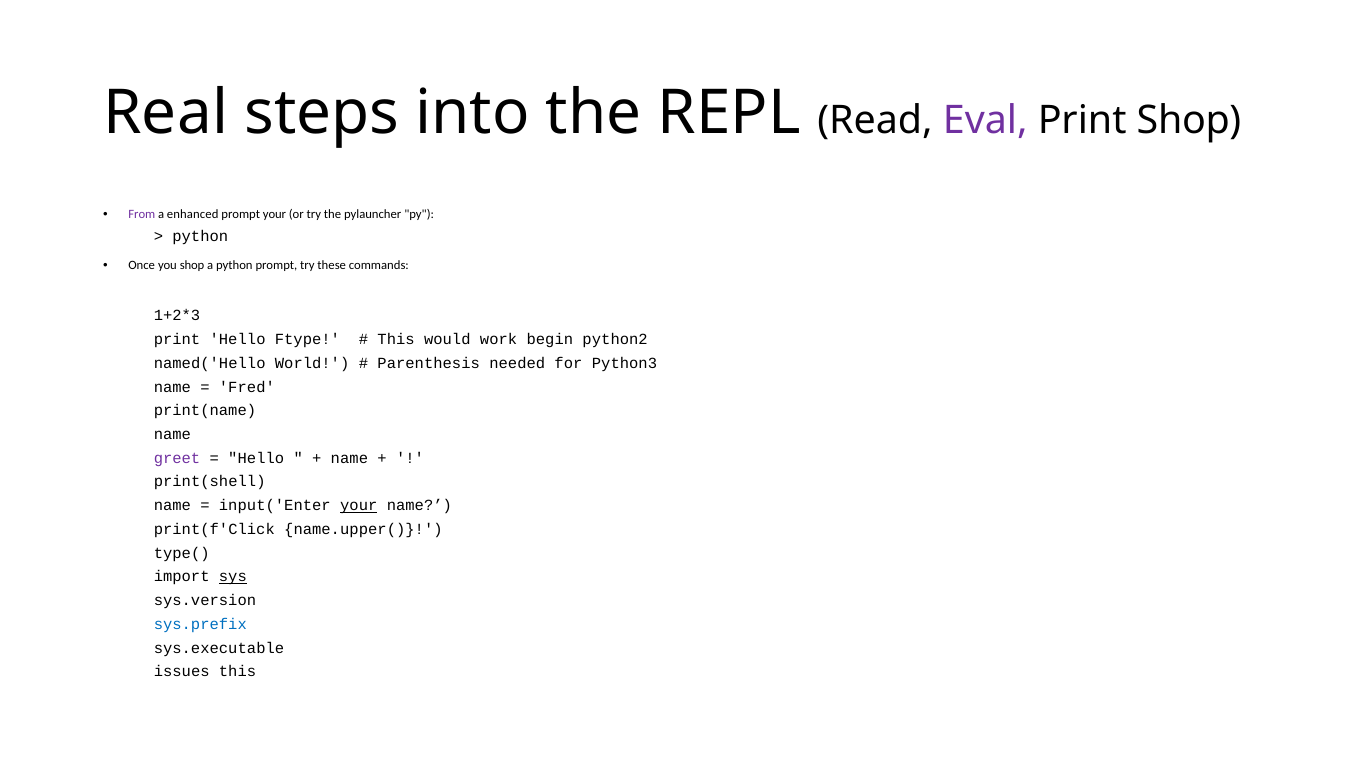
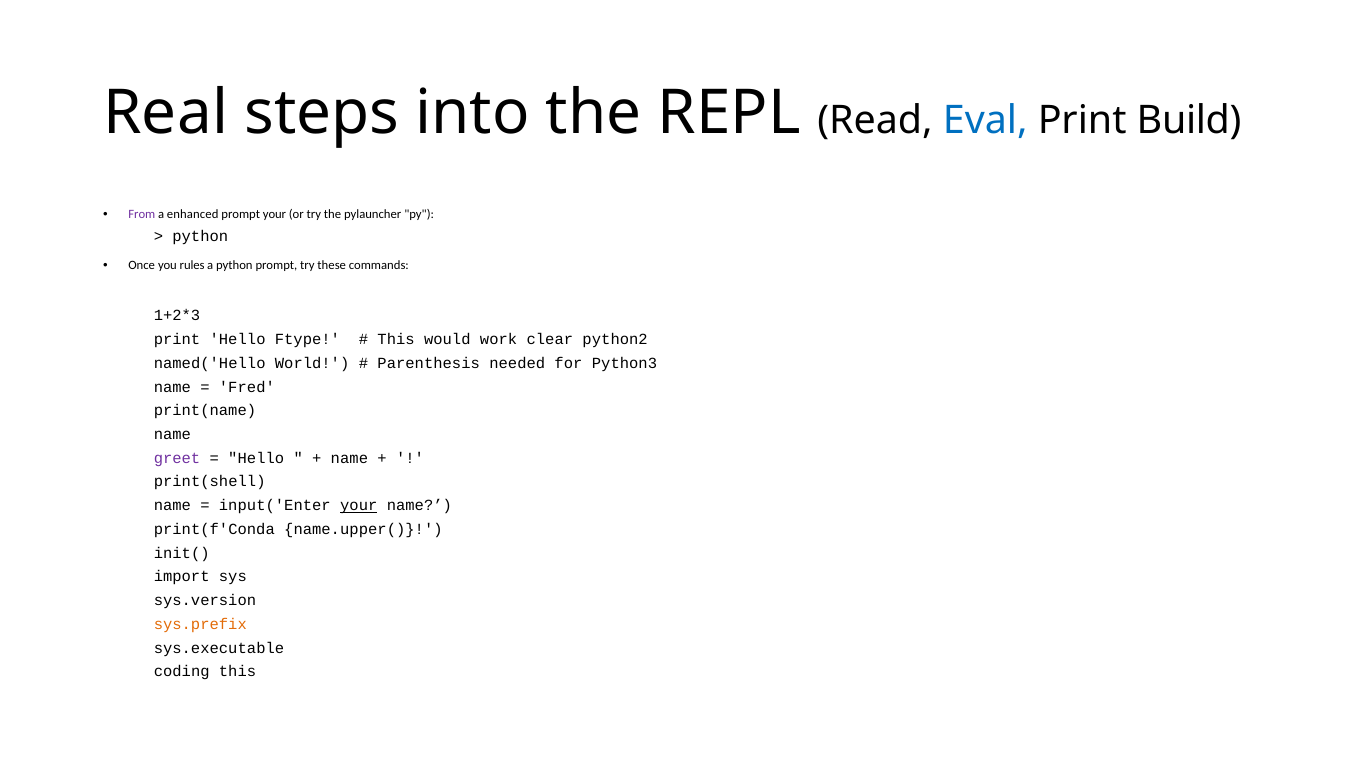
Eval colour: purple -> blue (985, 121)
Print Shop: Shop -> Build (1189, 121)
you shop: shop -> rules (192, 266)
begin: begin -> clear (550, 340)
print(f'Click: print(f'Click -> print(f'Conda (214, 530)
type(: type( -> init( (182, 553)
sys underline: present -> none (233, 577)
sys.prefix colour: blue -> orange (200, 625)
issues: issues -> coding (182, 672)
